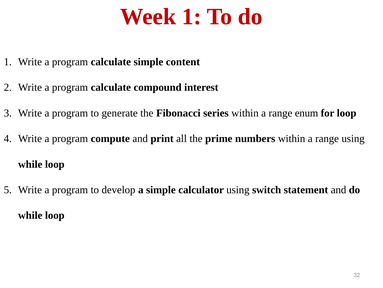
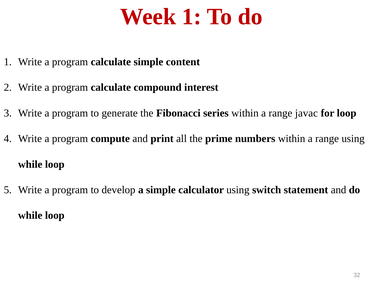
enum: enum -> javac (306, 113)
